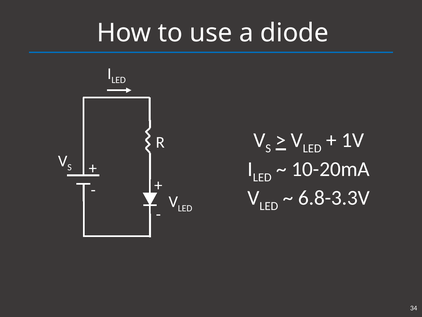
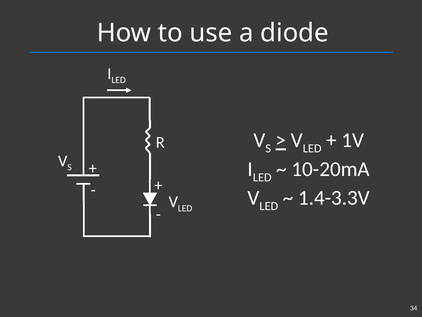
6.8-3.3V: 6.8-3.3V -> 1.4-3.3V (334, 198)
